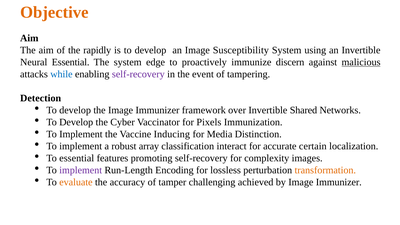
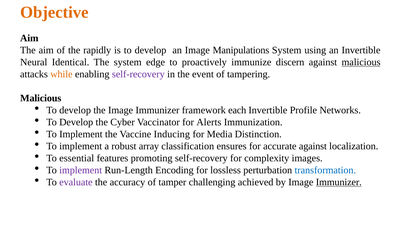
Susceptibility: Susceptibility -> Manipulations (241, 50)
Neural Essential: Essential -> Identical (71, 62)
while colour: blue -> orange (61, 74)
Detection: Detection -> Malicious (41, 98)
over: over -> each (237, 110)
Shared: Shared -> Profile (303, 110)
Pixels: Pixels -> Alerts (209, 122)
interact: interact -> ensures (232, 146)
accurate certain: certain -> against (313, 146)
transformation colour: orange -> blue (325, 170)
evaluate colour: orange -> purple (76, 182)
Immunizer underline: none -> present (339, 182)
